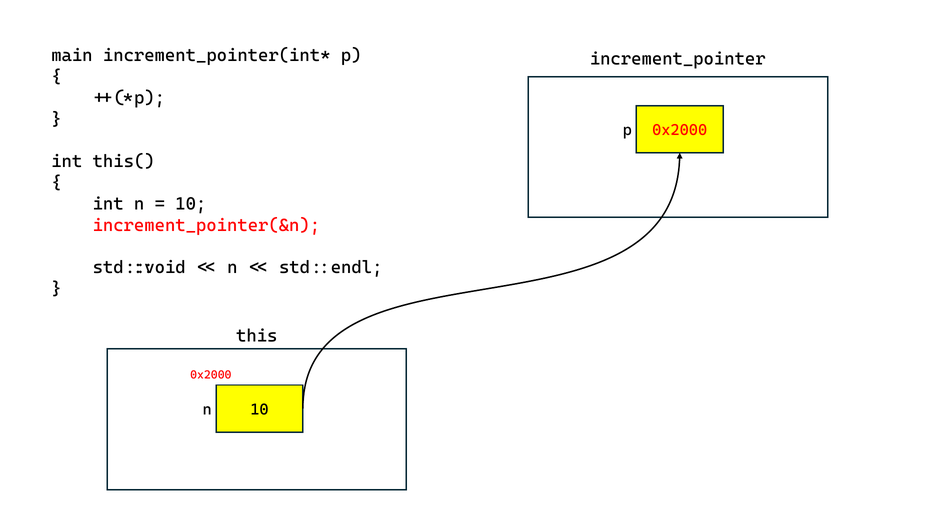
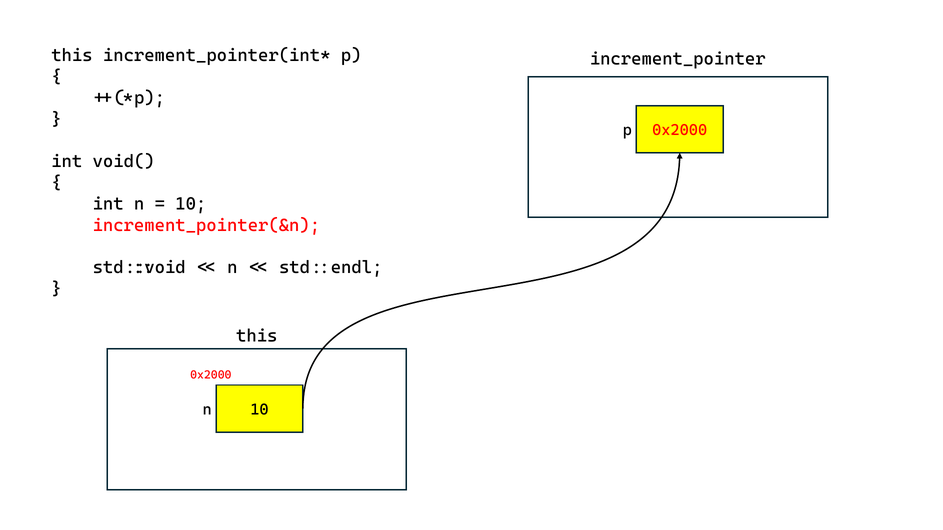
main: main -> this (72, 56)
this(: this( -> void( (124, 162)
